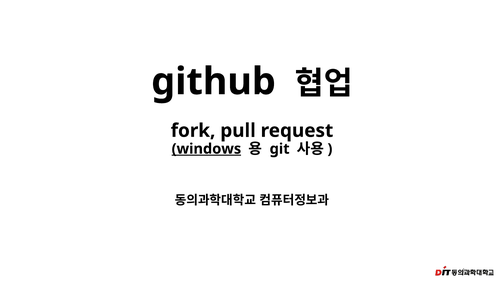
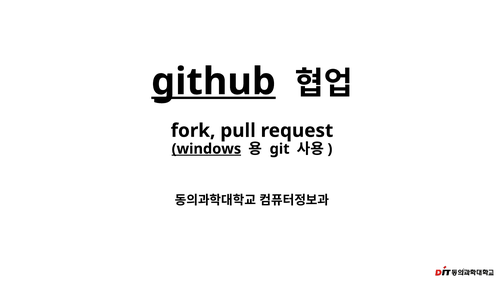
github underline: none -> present (214, 82)
